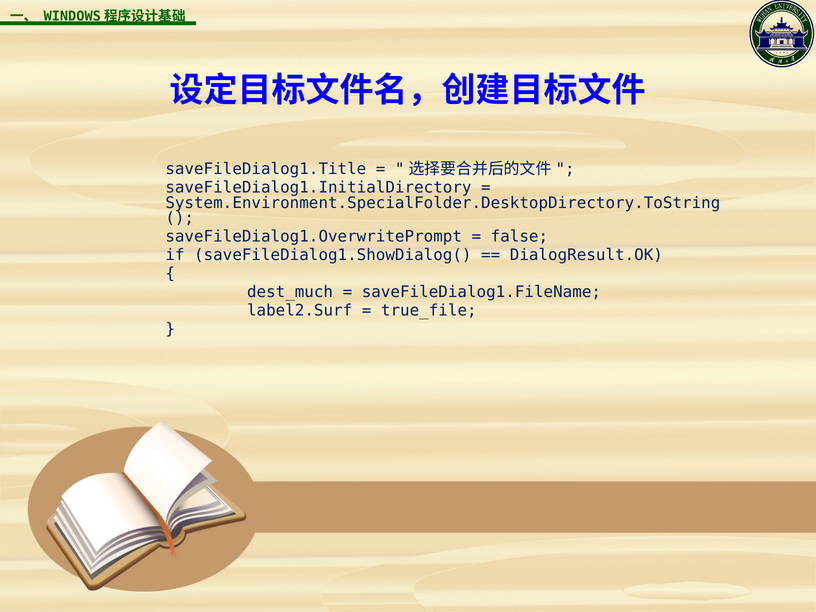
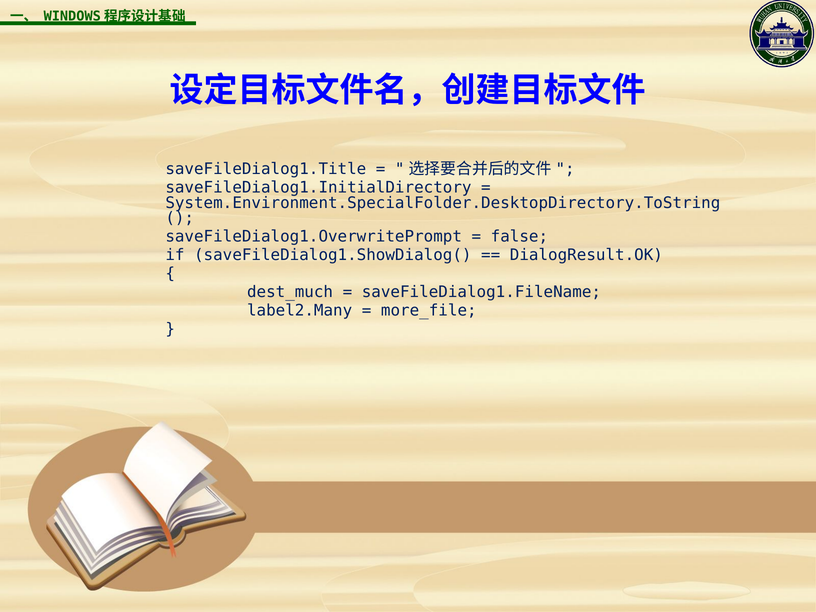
label2.Surf: label2.Surf -> label2.Many (300, 310)
true_file: true_file -> more_file (429, 310)
